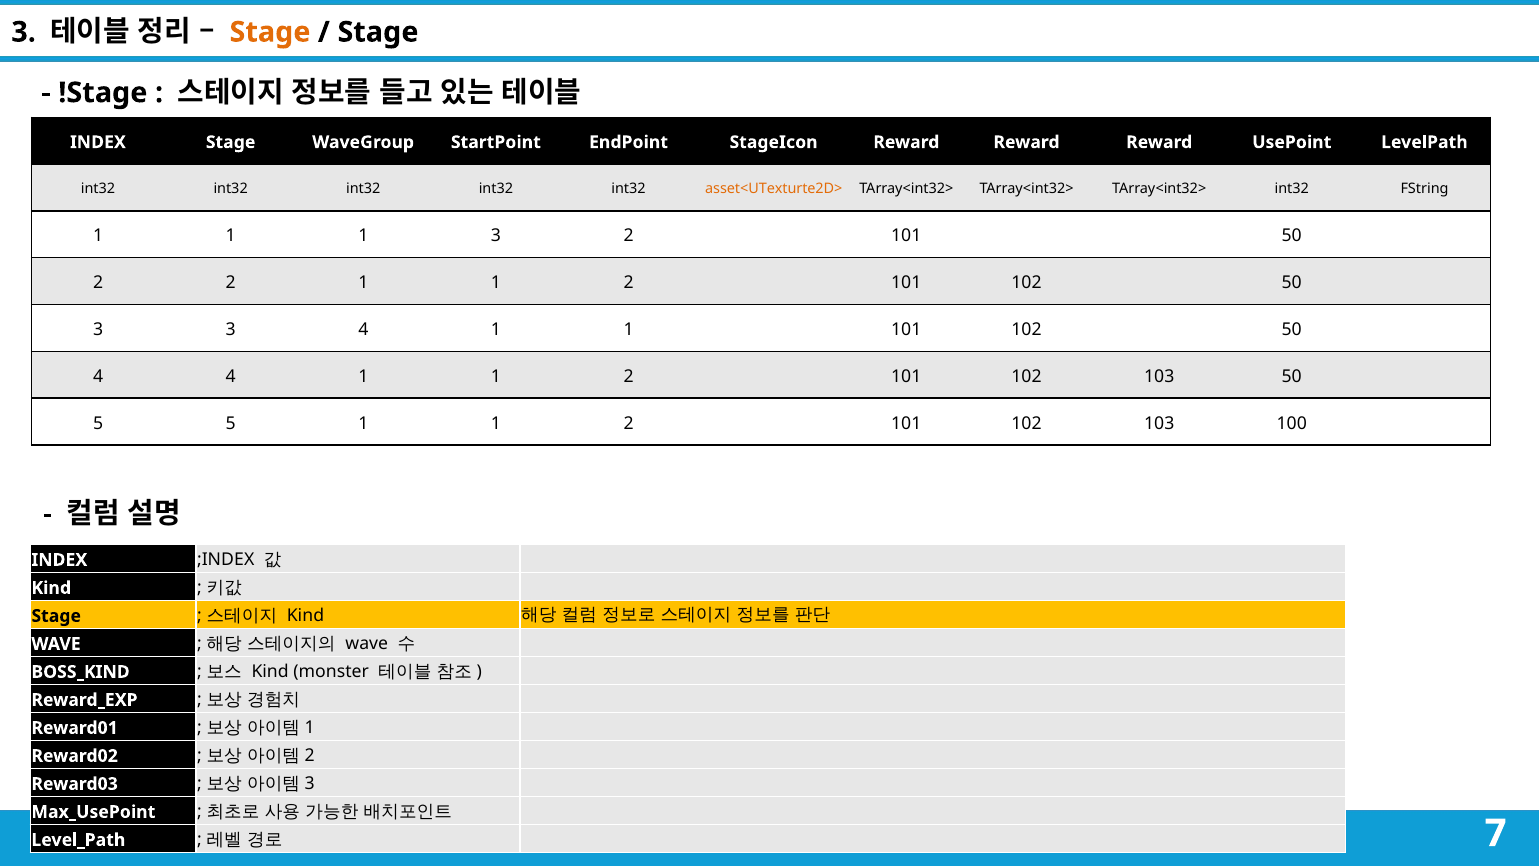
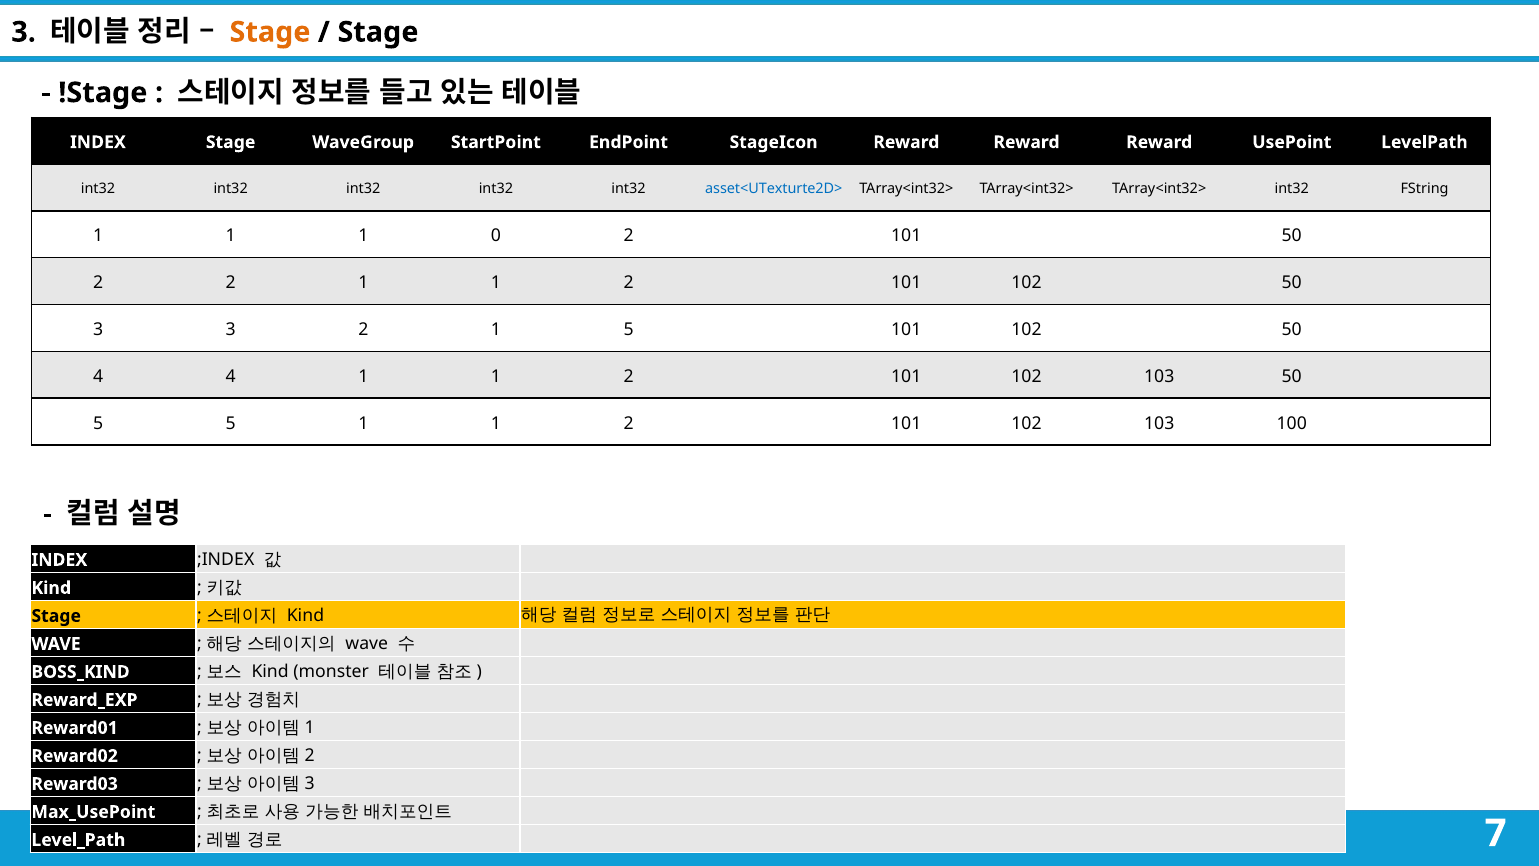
asset<UTexturte2D> colour: orange -> blue (774, 189)
1 3: 3 -> 0 (496, 236)
3 4: 4 -> 2 (363, 329)
1: 1 -> 5 (629, 329)
